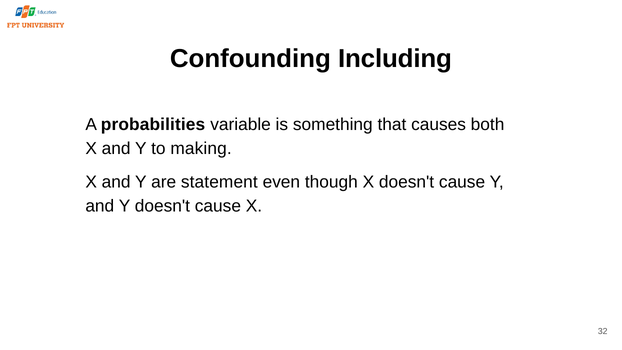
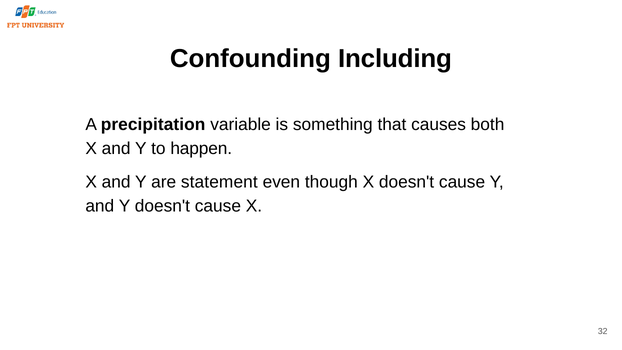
probabilities: probabilities -> precipitation (153, 125)
making: making -> happen (201, 149)
